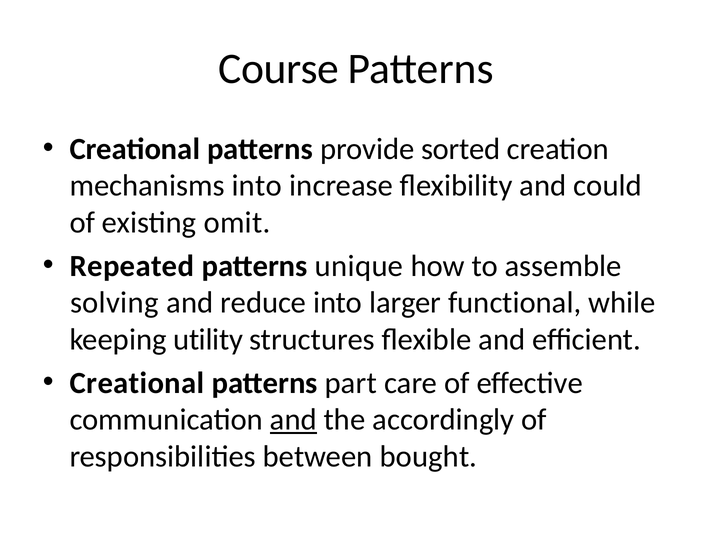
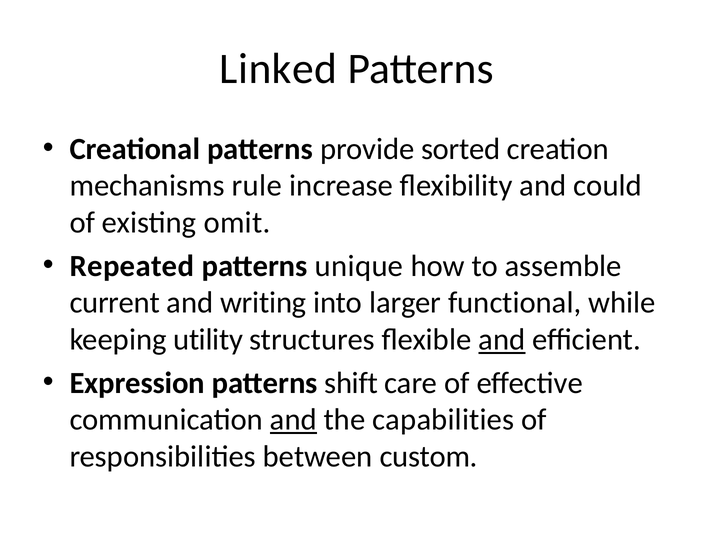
Course: Course -> Linked (278, 69)
mechanisms into: into -> rule (257, 186)
solving: solving -> current (115, 303)
reduce: reduce -> writing (263, 303)
and underline: none -> present (502, 340)
Creational: Creational -> Expression (137, 383)
part: part -> shift (351, 383)
accordingly: accordingly -> capabilities (443, 420)
bought: bought -> custom (429, 456)
